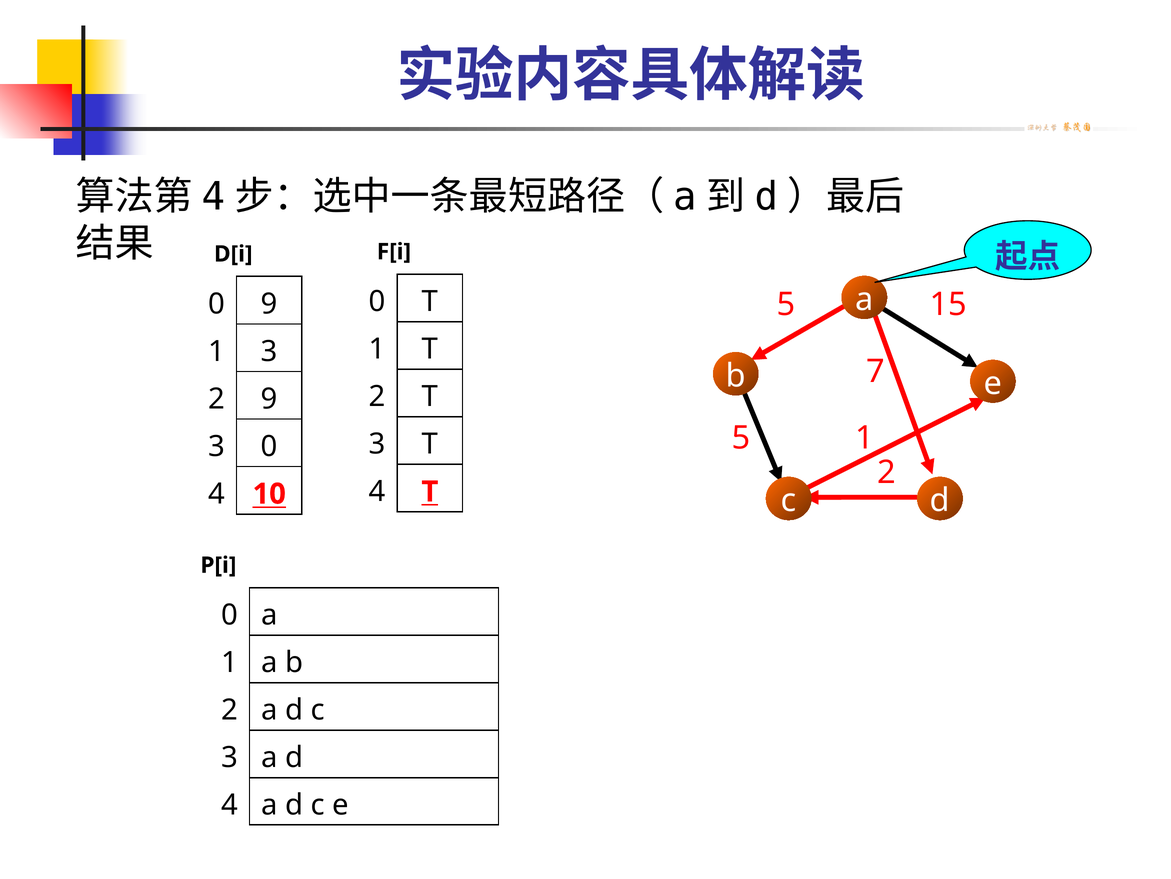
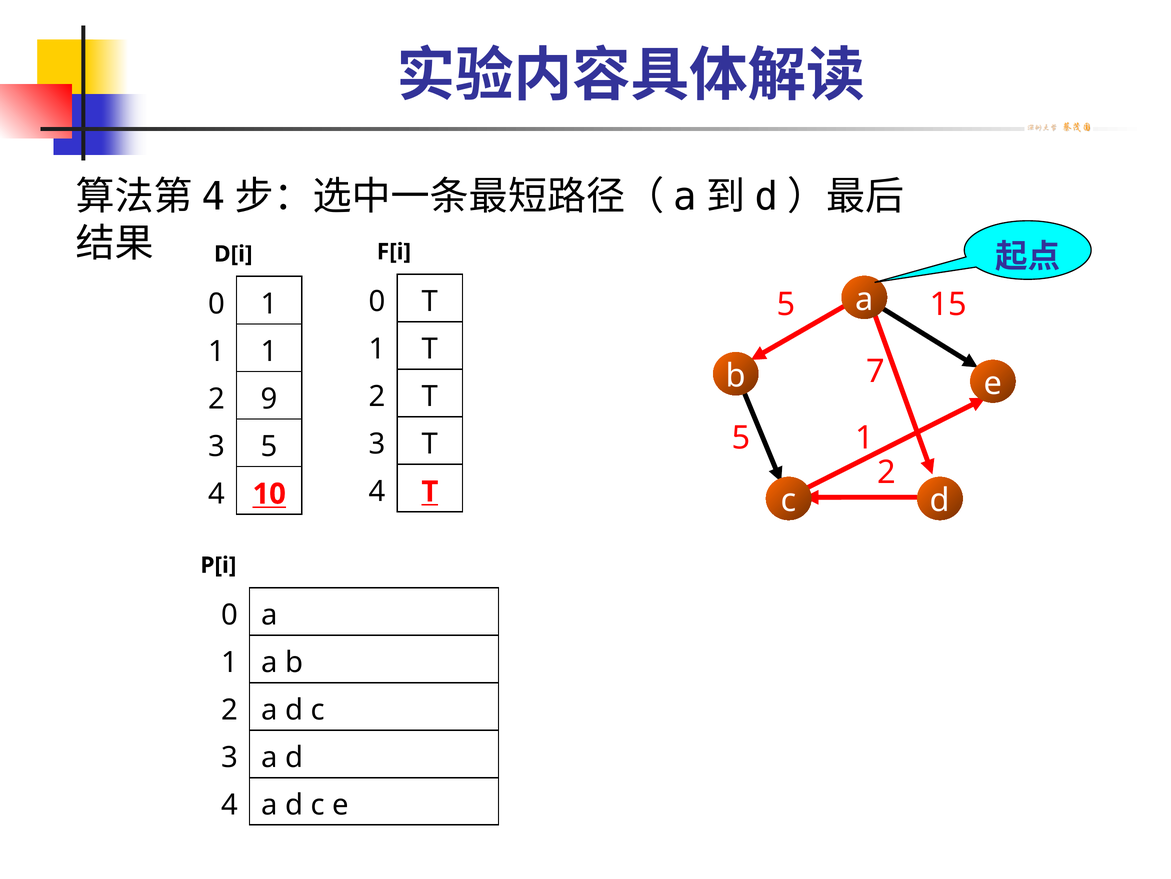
0 9: 9 -> 1 (269, 304)
3: 3 -> 1 (269, 351)
3 0: 0 -> 5 (269, 446)
